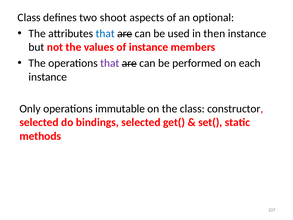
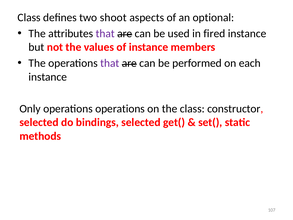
that colour: blue -> purple (105, 34)
then: then -> fired (214, 34)
operations immutable: immutable -> operations (120, 109)
